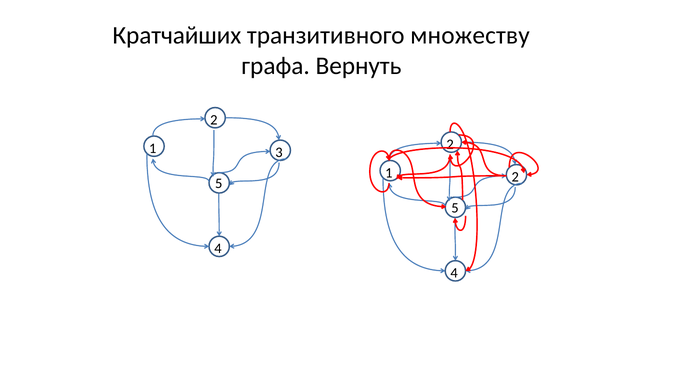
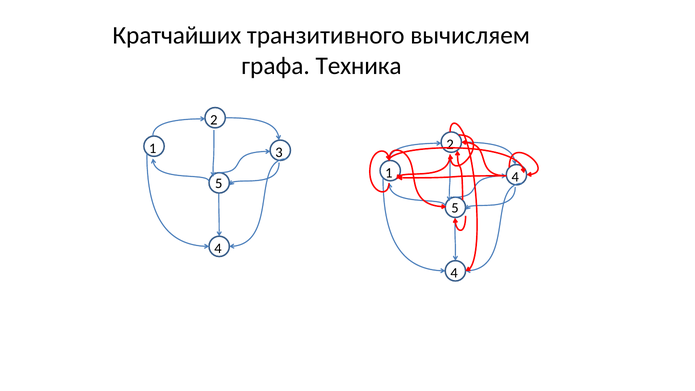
множеству: множеству -> вычисляем (470, 35)
Вернуть: Вернуть -> Техника (359, 66)
1 2: 2 -> 4 (515, 177)
